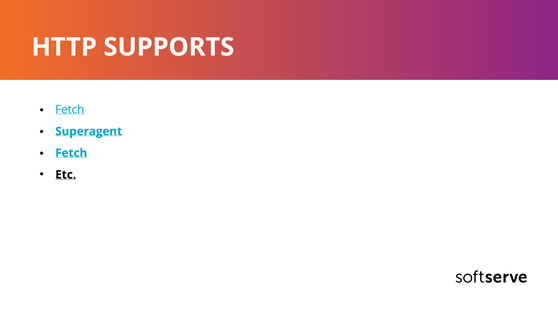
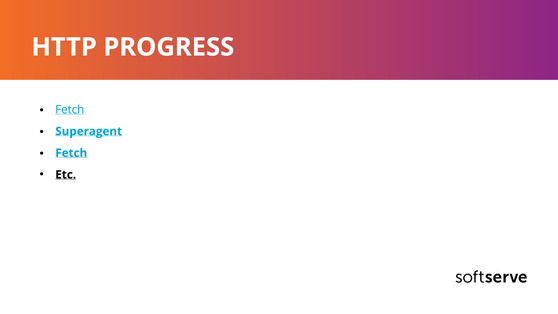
SUPPORTS: SUPPORTS -> PROGRESS (169, 47)
